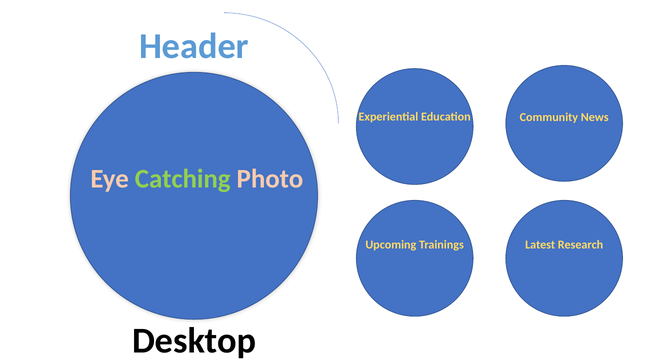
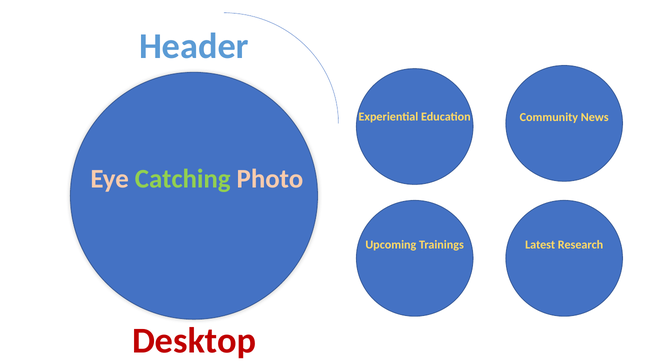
Desktop colour: black -> red (194, 341)
